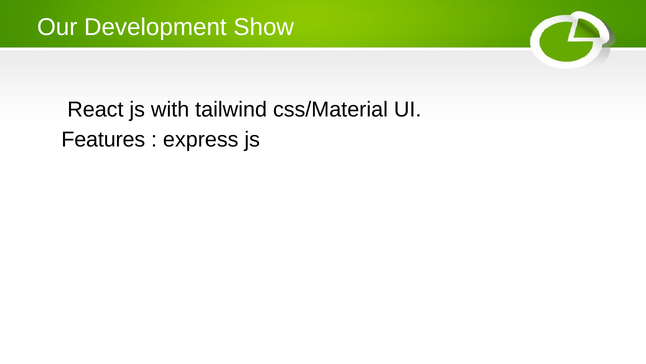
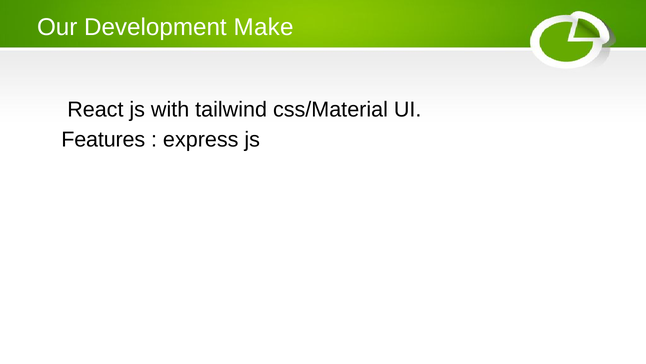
Show: Show -> Make (264, 27)
